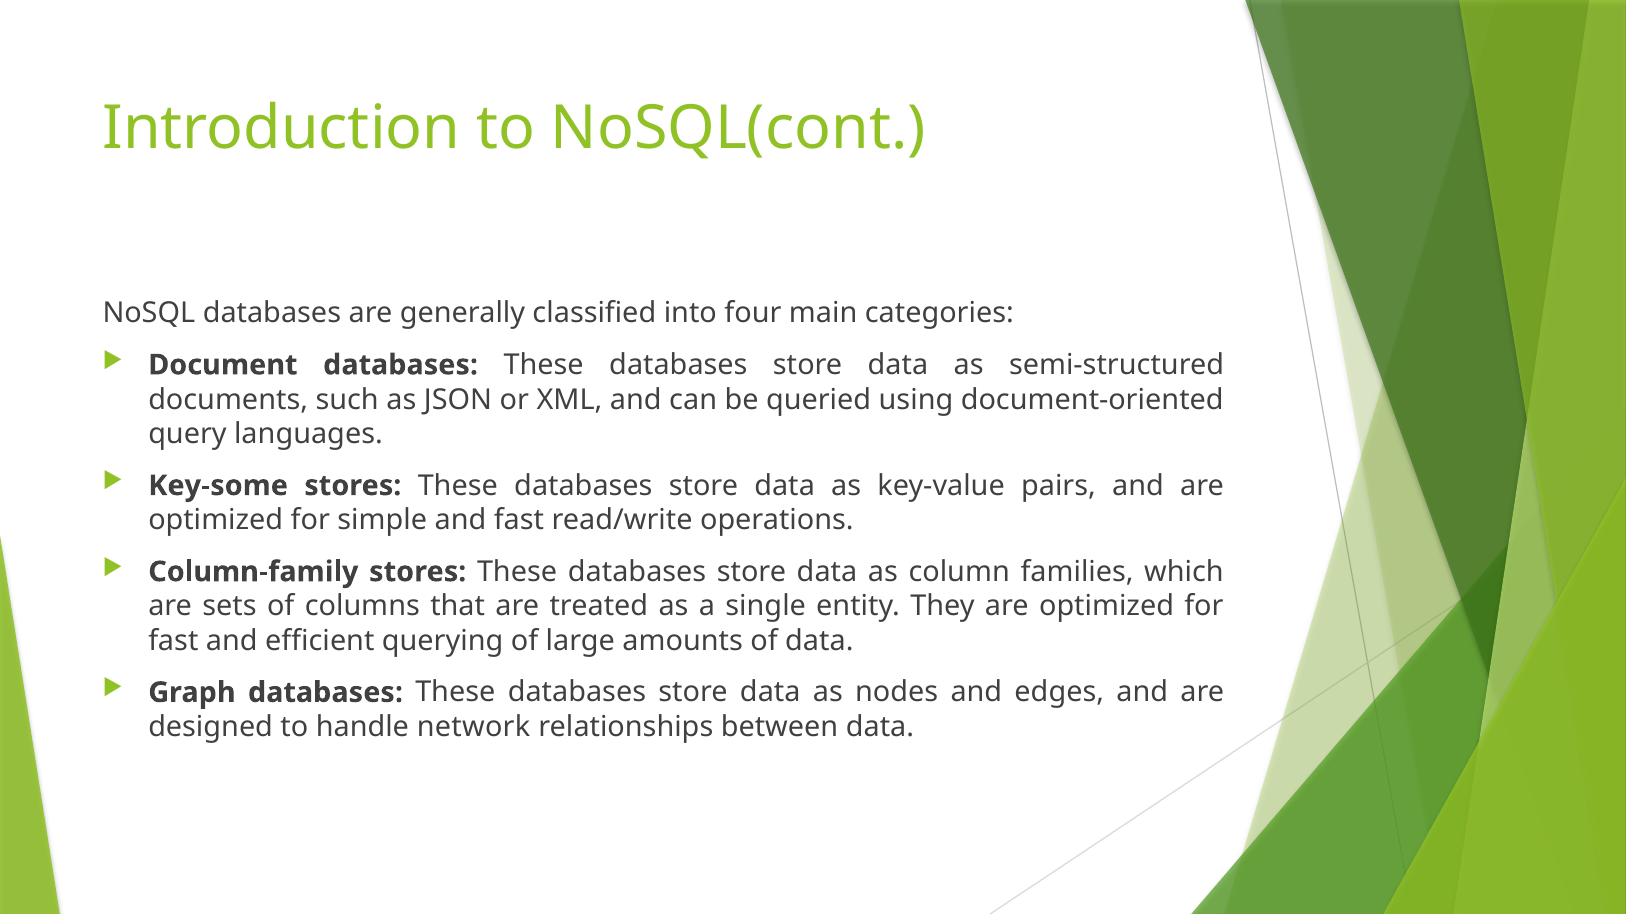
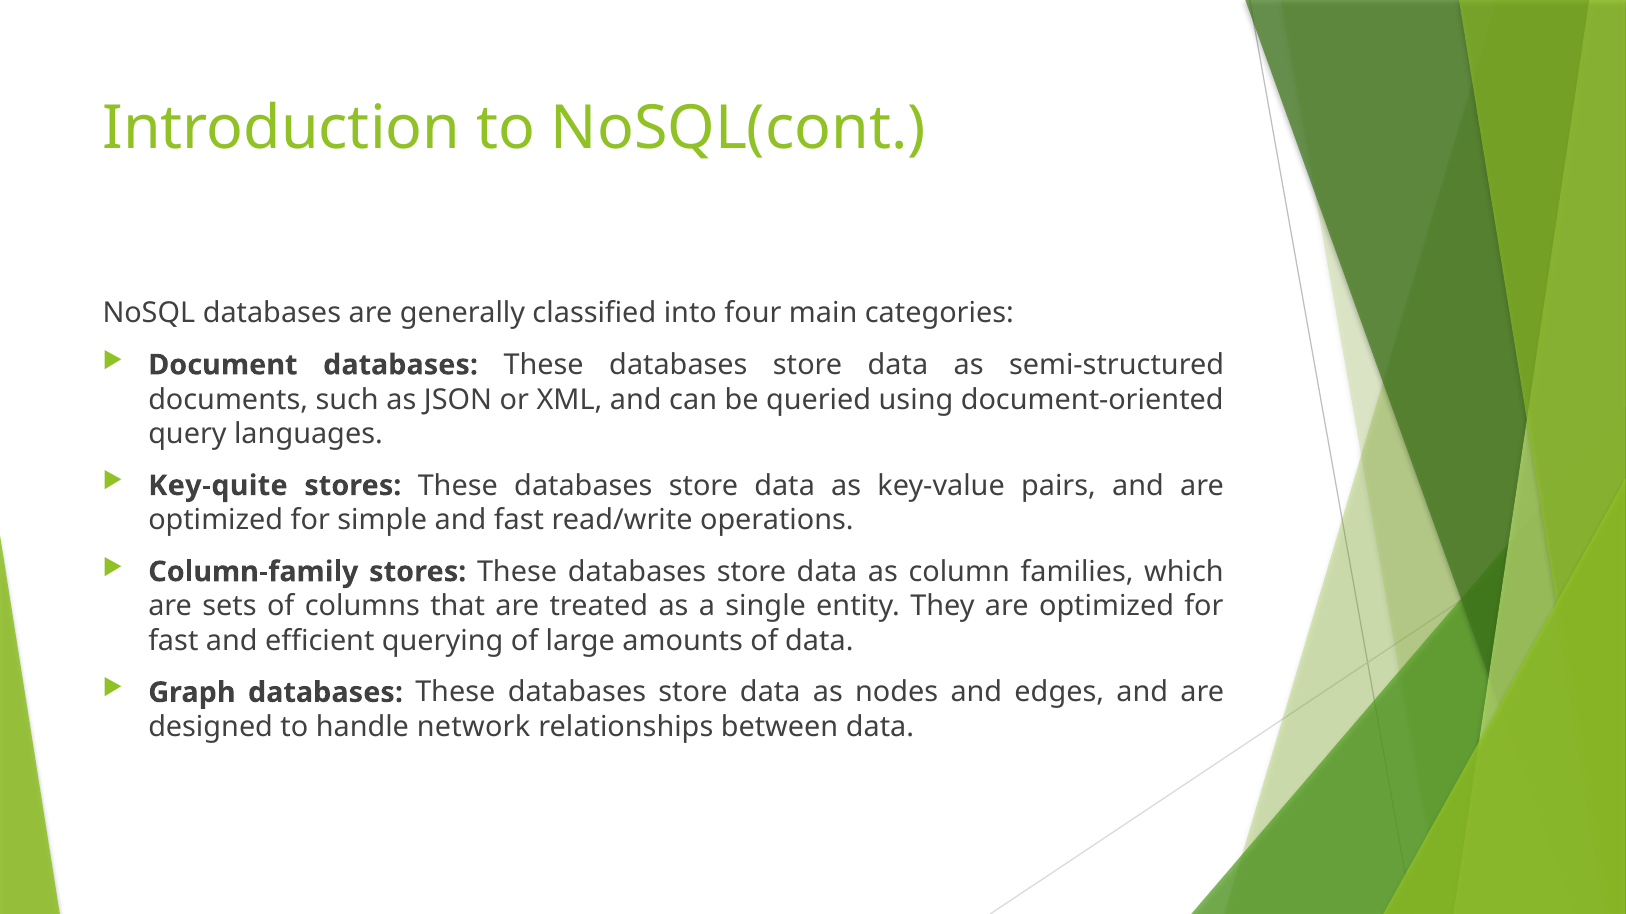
Key-some: Key-some -> Key-quite (218, 486)
